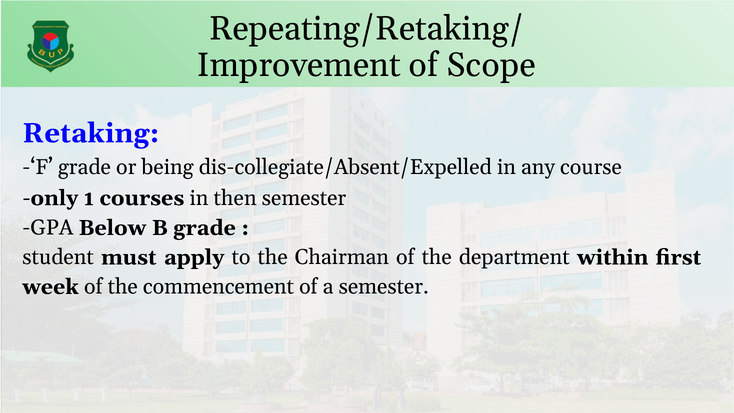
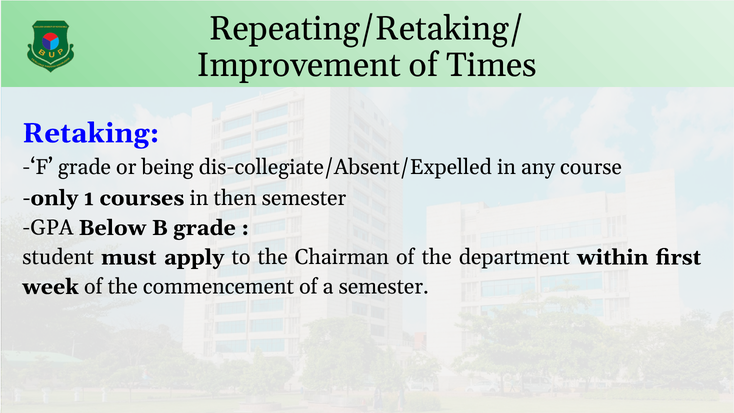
Scope: Scope -> Times (491, 65)
